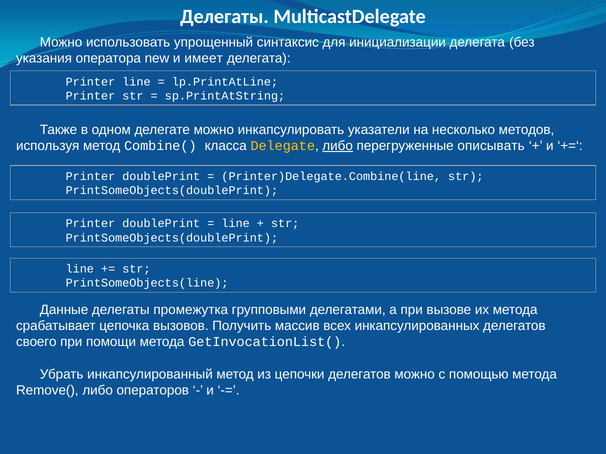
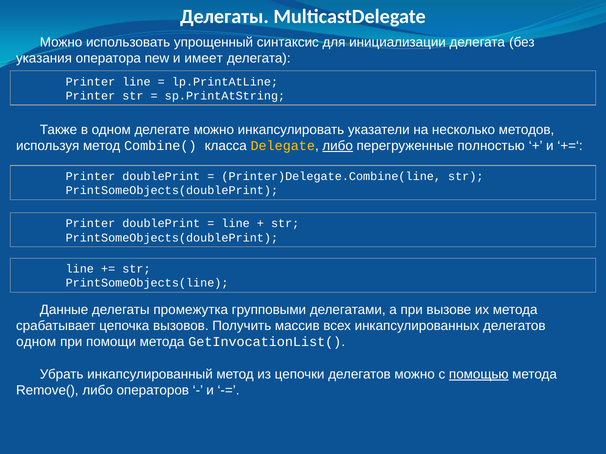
описывать: описывать -> полностью (491, 146)
своего: своего -> одном (36, 342)
помощью underline: none -> present (479, 375)
